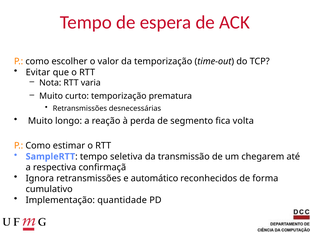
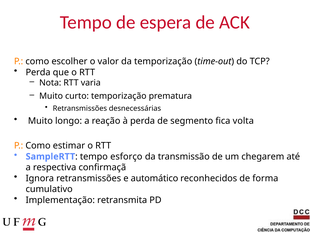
Evitar: Evitar -> Perda (38, 72)
seletiva: seletiva -> esforço (126, 156)
quantidade: quantidade -> retransmita (122, 200)
